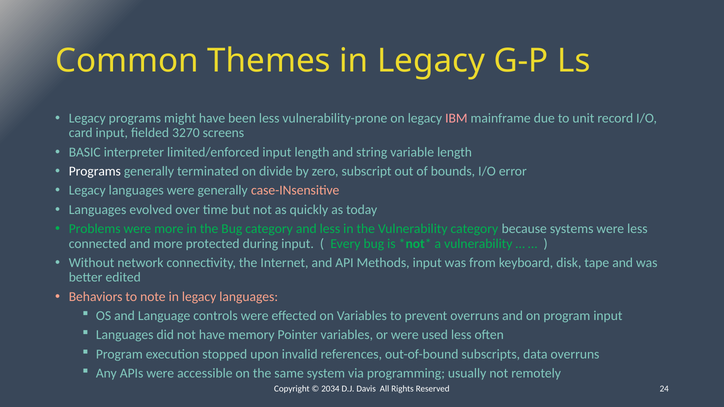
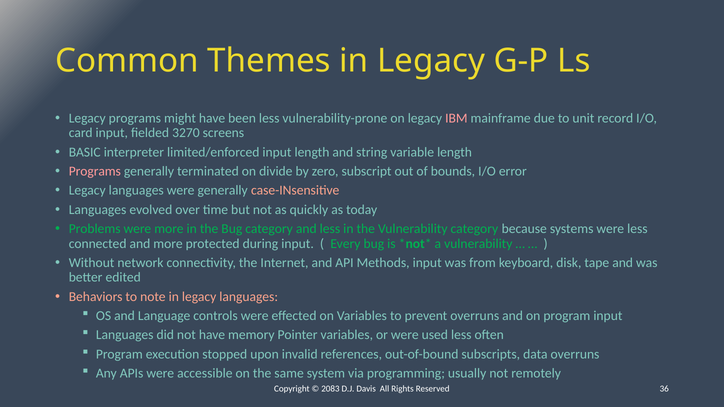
Programs colour: white -> pink (95, 171)
2034: 2034 -> 2083 (330, 389)
24: 24 -> 36 (664, 389)
